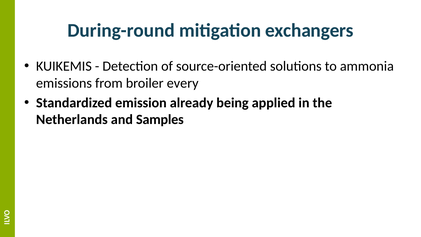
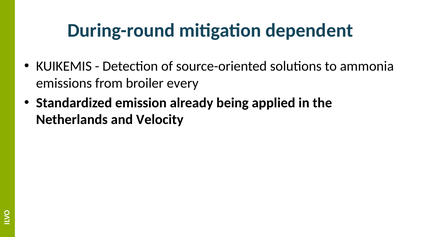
exchangers: exchangers -> dependent (309, 31)
Samples: Samples -> Velocity (160, 120)
